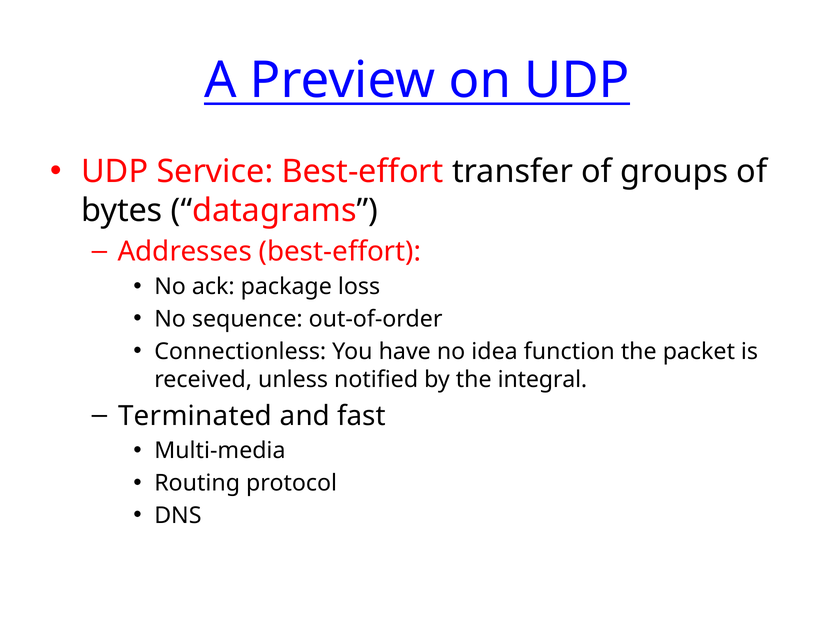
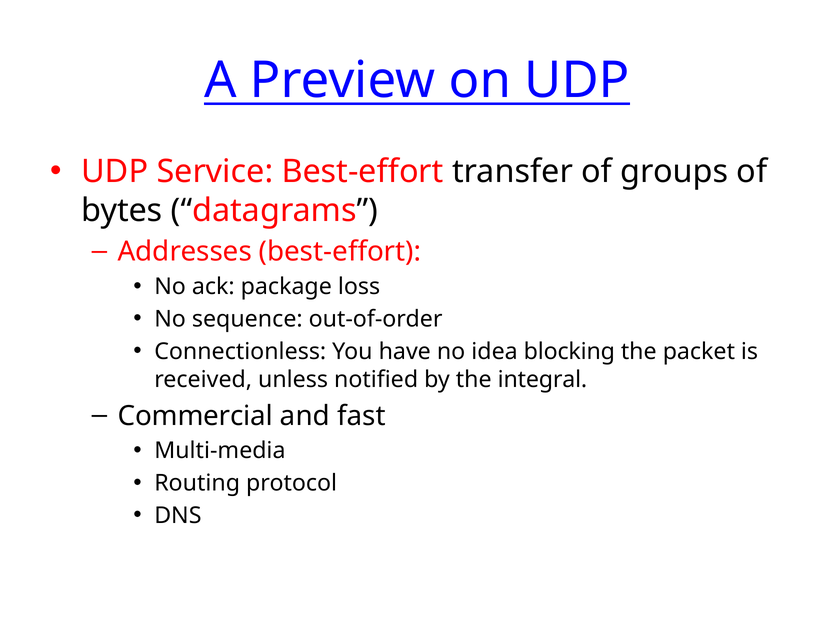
function: function -> blocking (569, 352)
Terminated: Terminated -> Commercial (195, 416)
